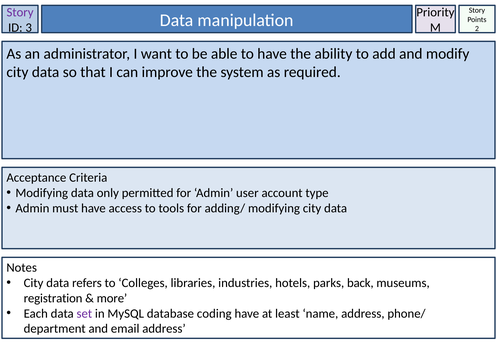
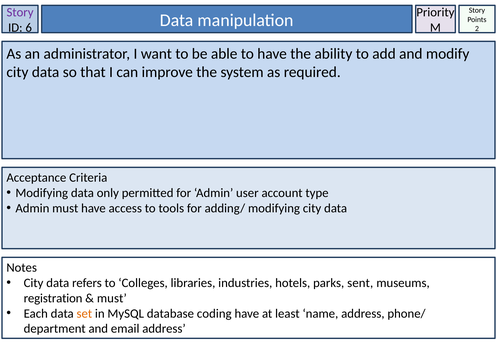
3: 3 -> 6 (29, 28)
back: back -> sent (360, 283)
more: more -> must (112, 298)
set colour: purple -> orange (84, 314)
